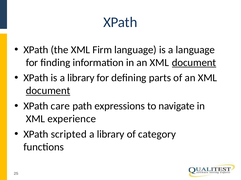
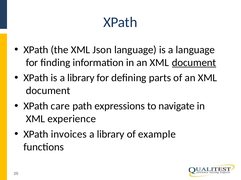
Firm: Firm -> Json (102, 50)
document underline: present -> none (48, 91)
scripted: scripted -> invoices (69, 135)
category: category -> example (157, 135)
